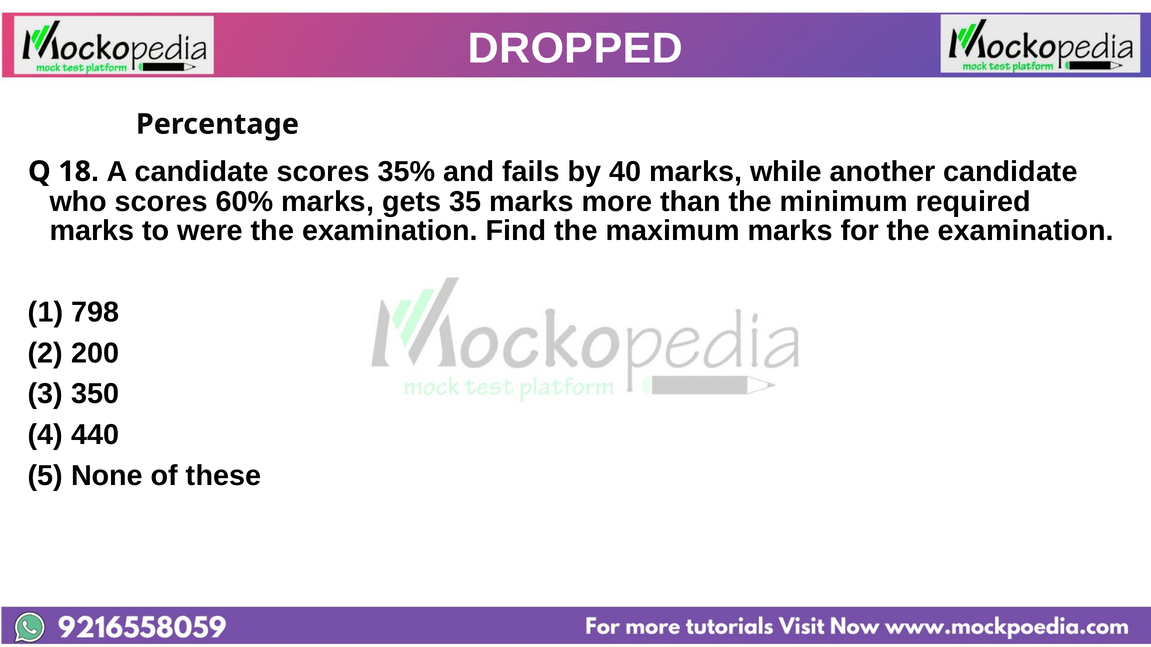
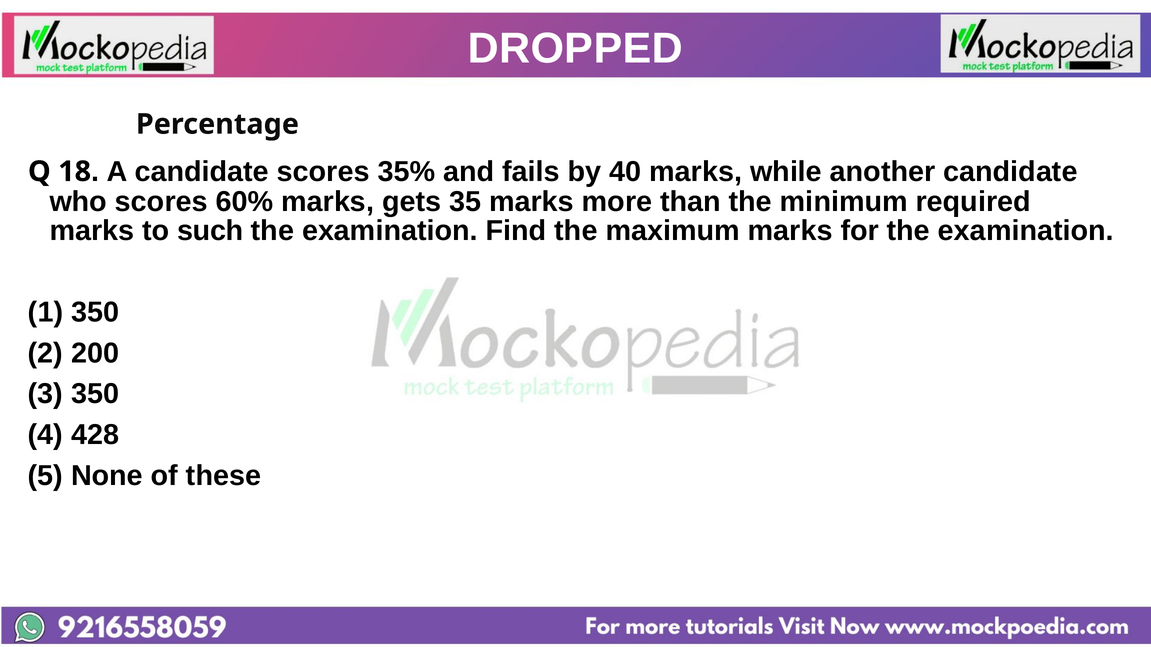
were: were -> such (210, 231)
798: 798 -> 350 (95, 312)
440: 440 -> 428 (95, 435)
